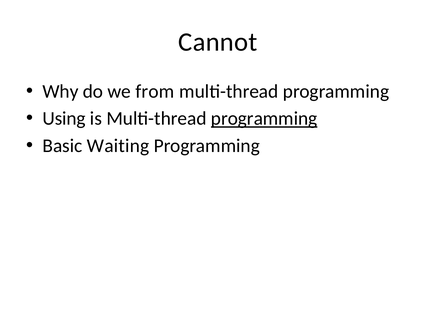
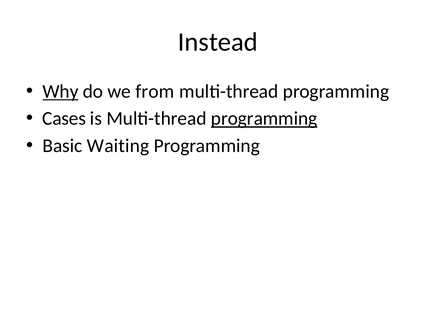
Cannot: Cannot -> Instead (218, 42)
Why underline: none -> present (60, 91)
Using: Using -> Cases (64, 119)
